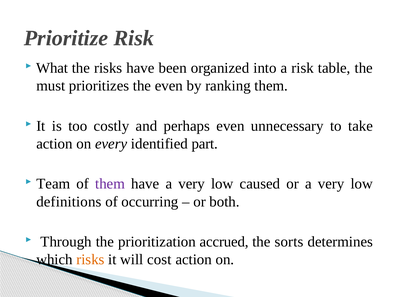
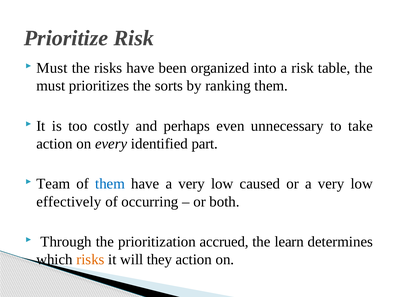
What: What -> Must (52, 68)
the even: even -> sorts (169, 86)
them colour: purple -> blue (110, 184)
definitions: definitions -> effectively (69, 202)
sorts: sorts -> learn (289, 242)
cost: cost -> they (159, 260)
